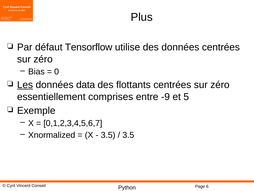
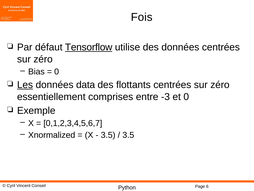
Plus: Plus -> Fois (142, 17)
Tensorflow underline: none -> present (89, 47)
-9: -9 -> -3 (165, 97)
et 5: 5 -> 0 (186, 97)
